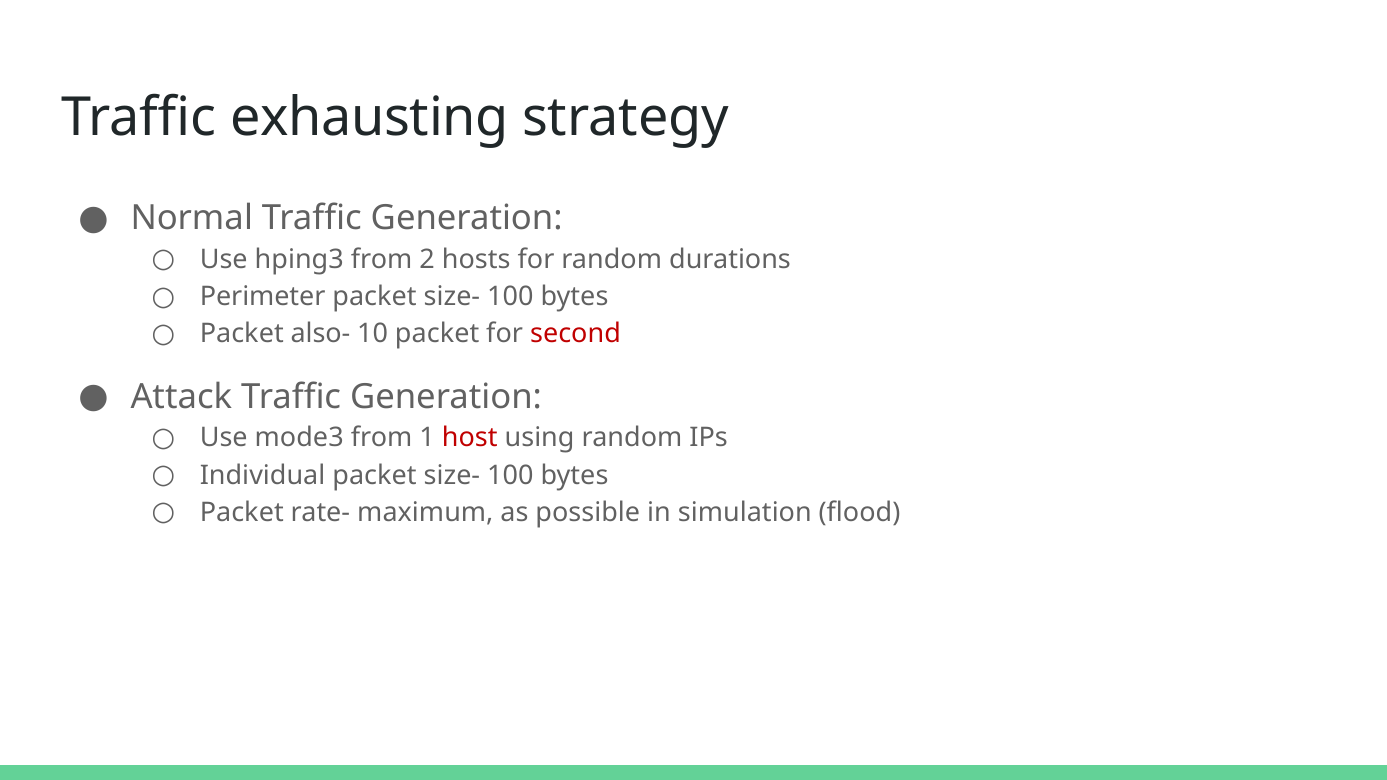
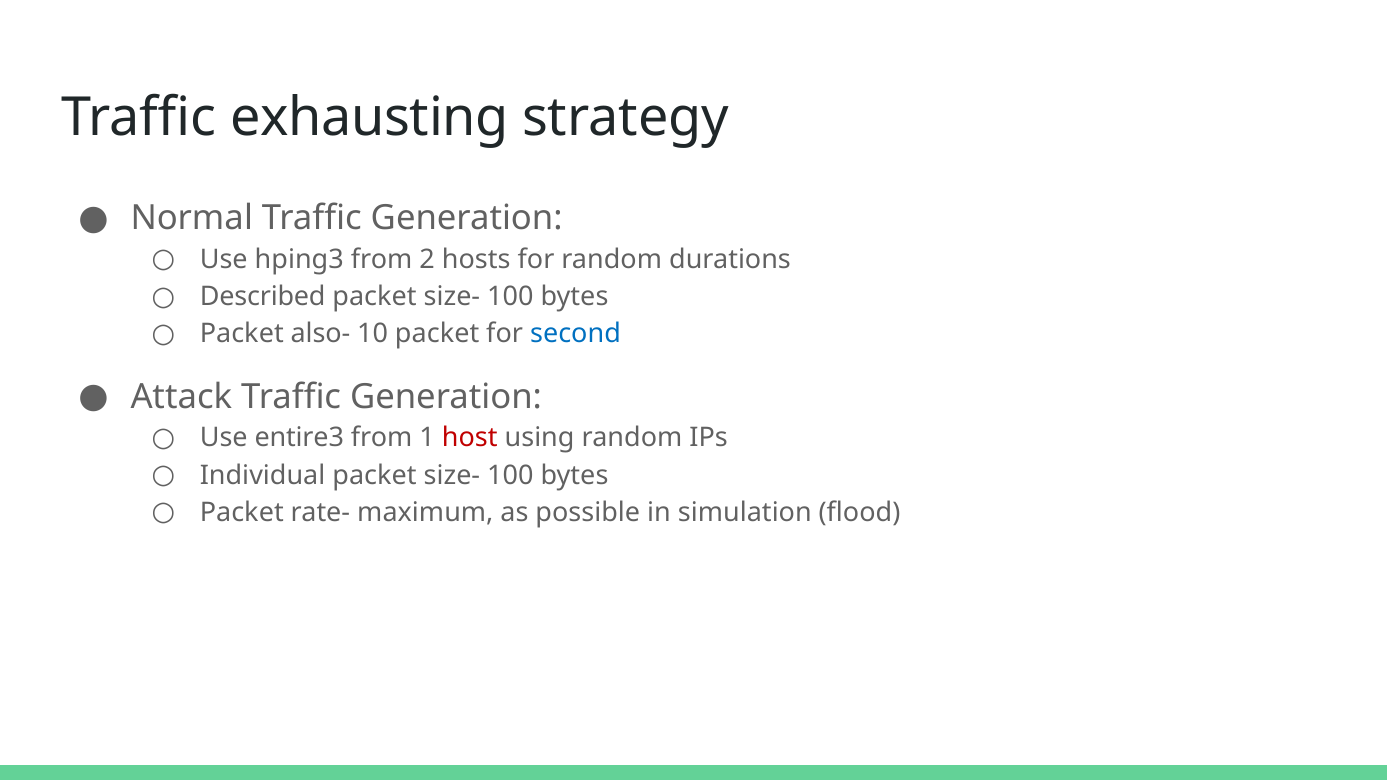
Perimeter: Perimeter -> Described (263, 297)
second colour: red -> blue (575, 334)
mode3: mode3 -> entire3 (299, 438)
